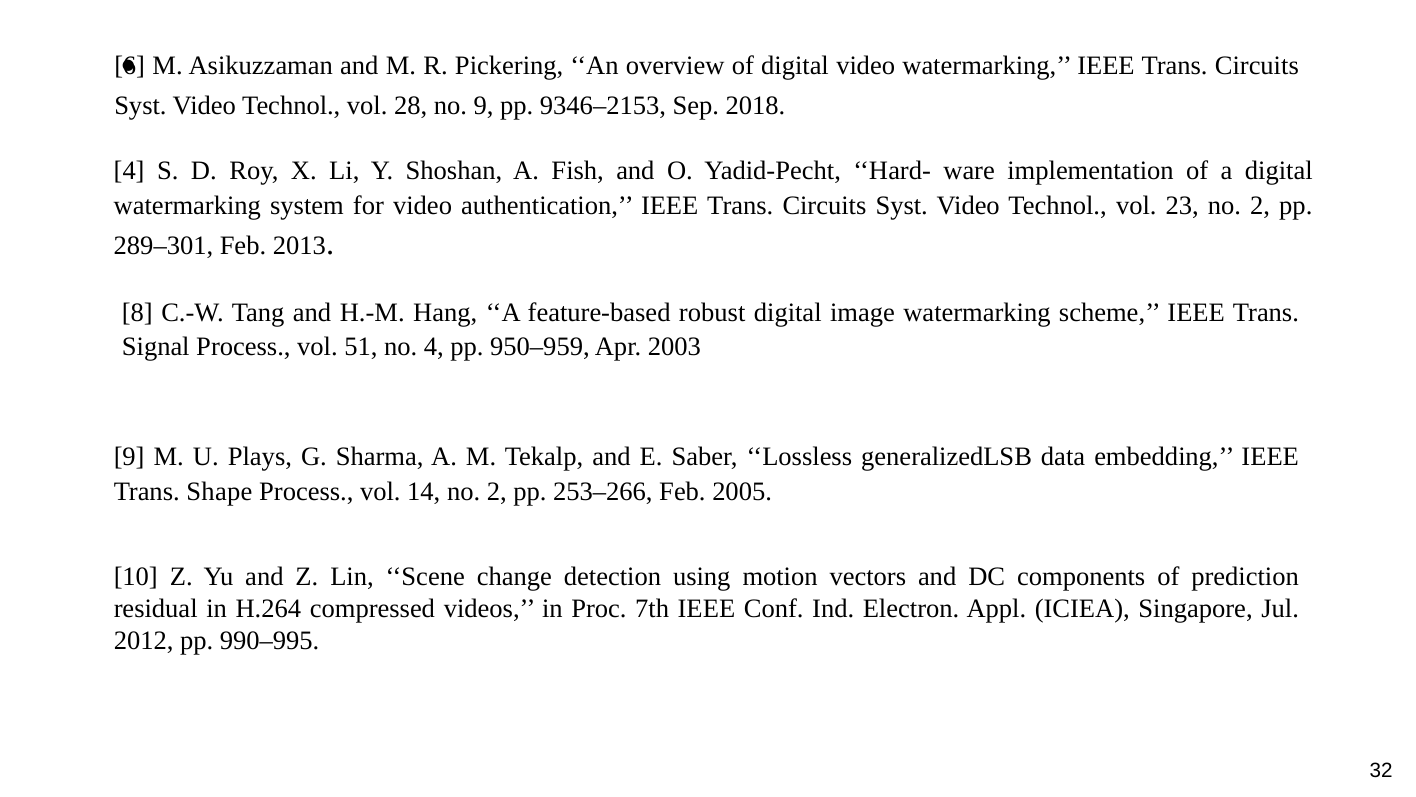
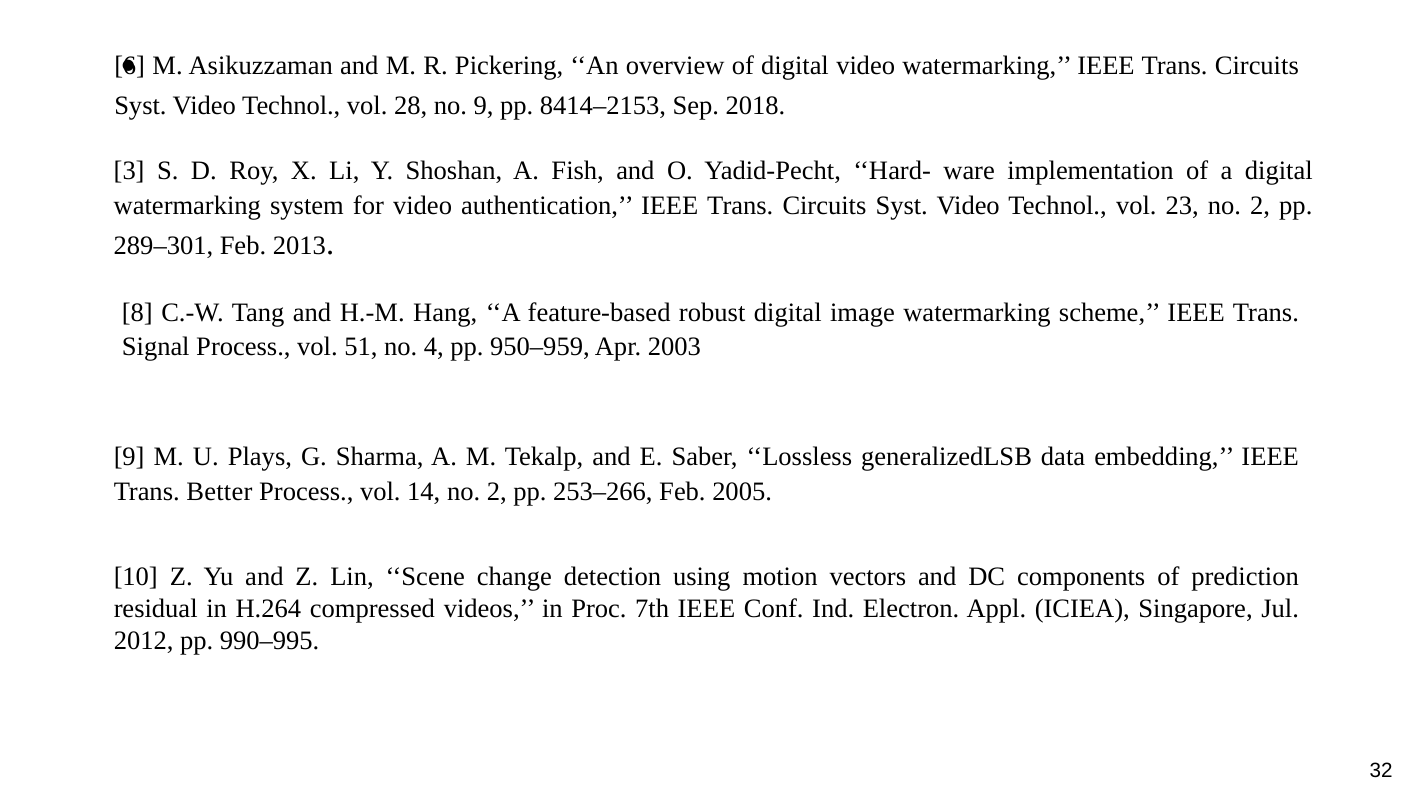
9346–2153: 9346–2153 -> 8414–2153 (603, 106)
4: 4 -> 3 (129, 171)
Shape: Shape -> Better (219, 491)
